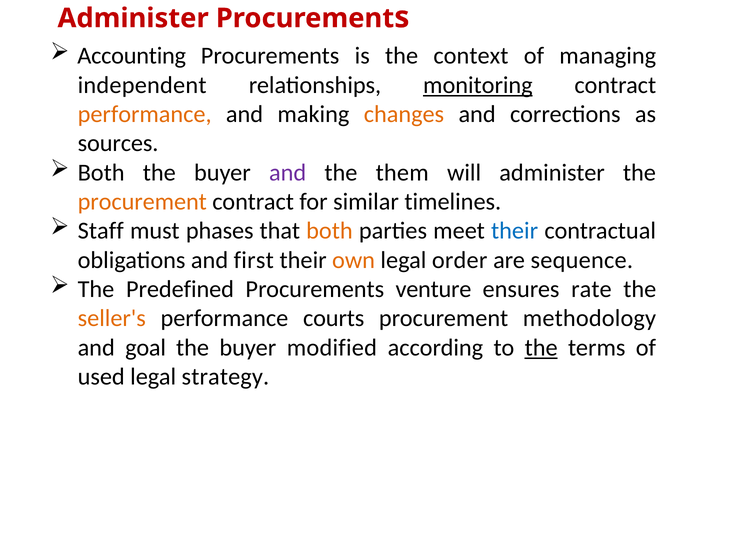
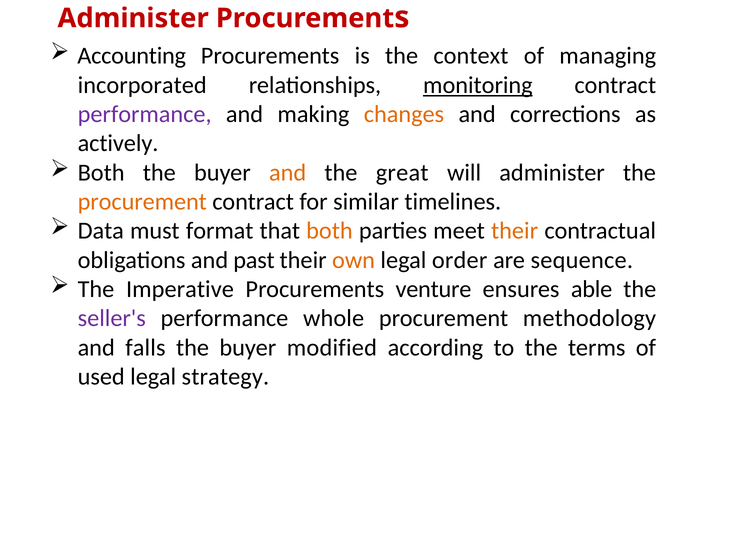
independent: independent -> incorporated (142, 85)
performance colour: orange -> purple (145, 114)
sources: sources -> actively (118, 144)
and colour: purple -> orange (288, 173)
them: them -> great (402, 173)
Staff: Staff -> Data (101, 231)
phases: phases -> format (220, 231)
their colour: blue -> orange (515, 231)
first: first -> past (254, 260)
Predefined: Predefined -> Imperative (180, 289)
rate: rate -> able (592, 289)
seller's colour: orange -> purple (112, 319)
courts: courts -> whole (334, 319)
goal: goal -> falls (145, 348)
the underline: present -> none (541, 348)
